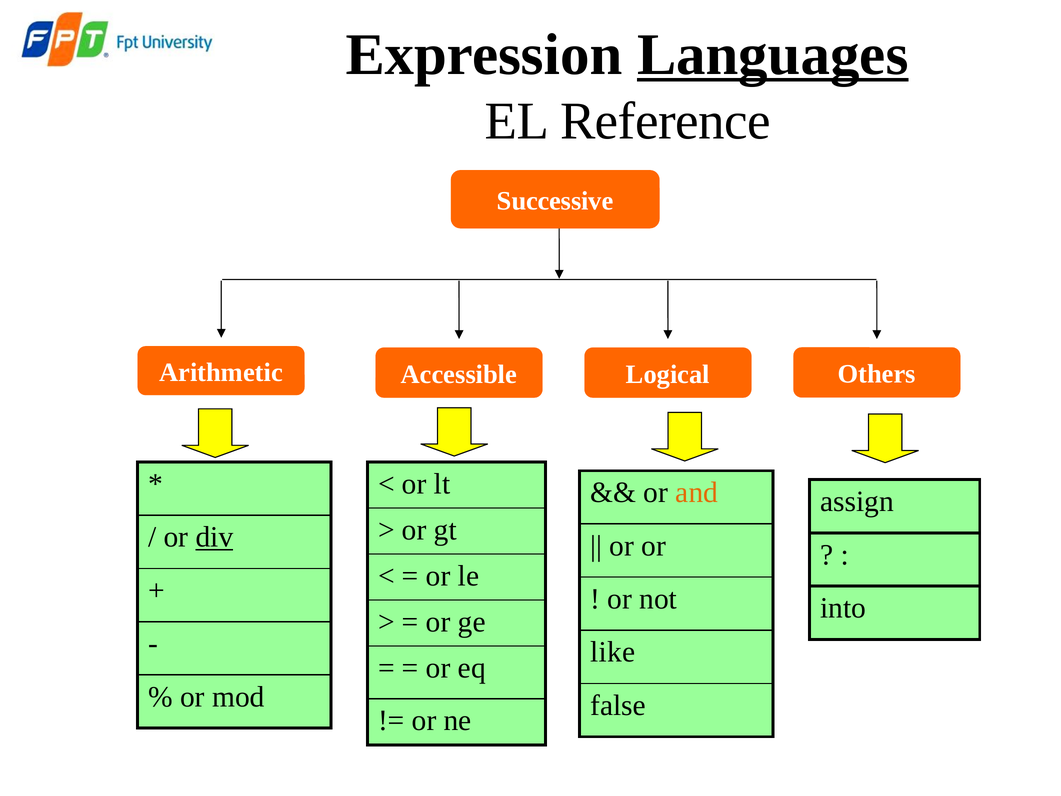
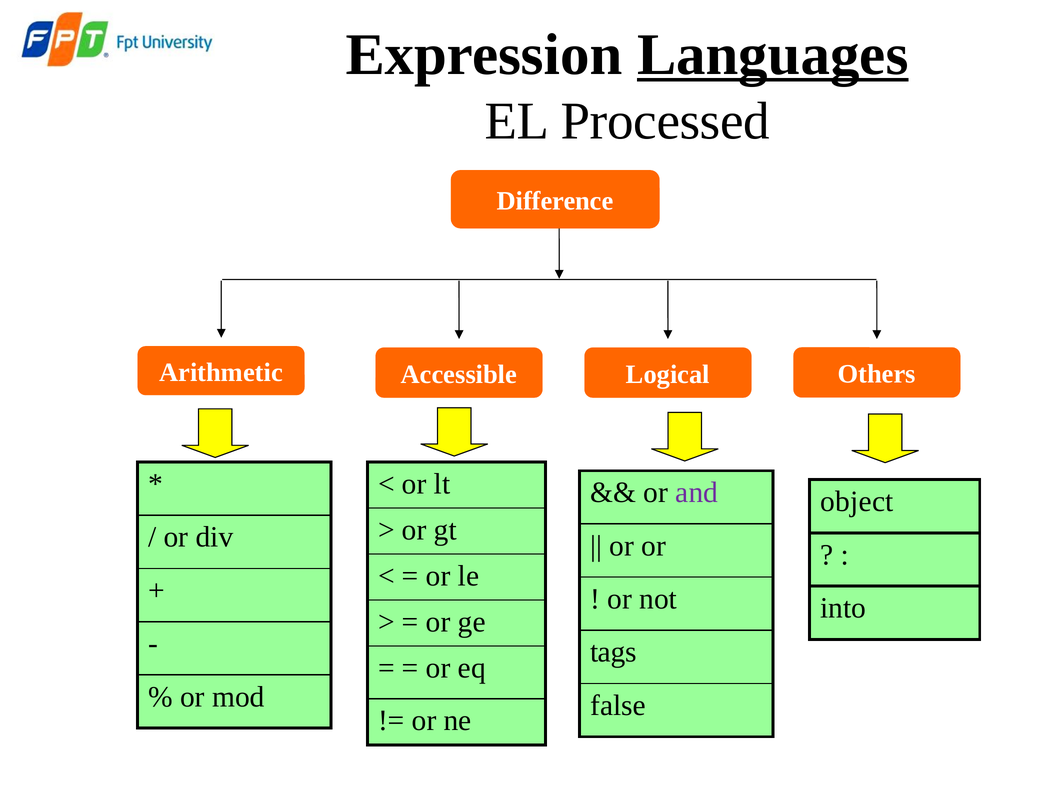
Reference: Reference -> Processed (665, 121)
Successive: Successive -> Difference (555, 201)
and colour: orange -> purple (697, 493)
assign: assign -> object (857, 501)
div underline: present -> none (214, 537)
like: like -> tags (613, 652)
